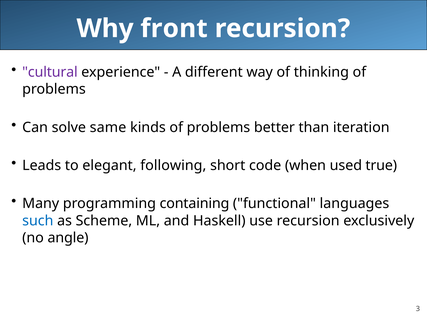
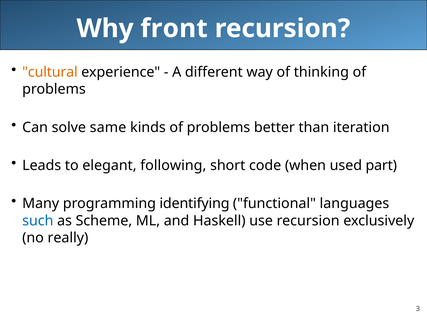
cultural colour: purple -> orange (50, 72)
true: true -> part (381, 166)
containing: containing -> identifying (194, 204)
angle: angle -> really (68, 238)
